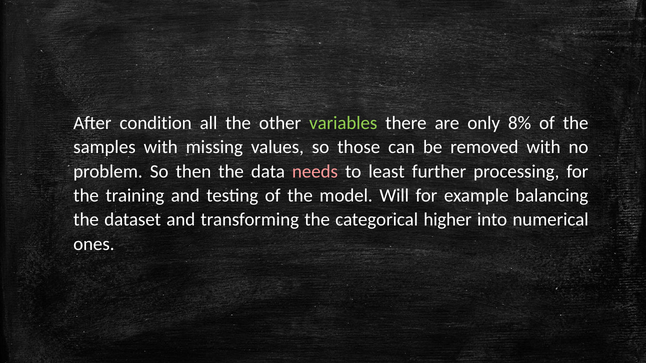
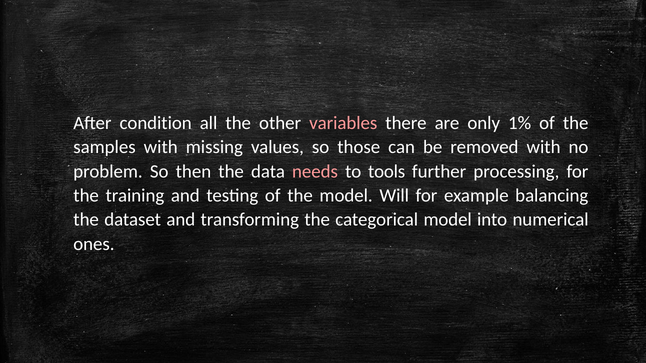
variables colour: light green -> pink (343, 123)
8%: 8% -> 1% (520, 123)
least: least -> tools (387, 172)
categorical higher: higher -> model (448, 220)
